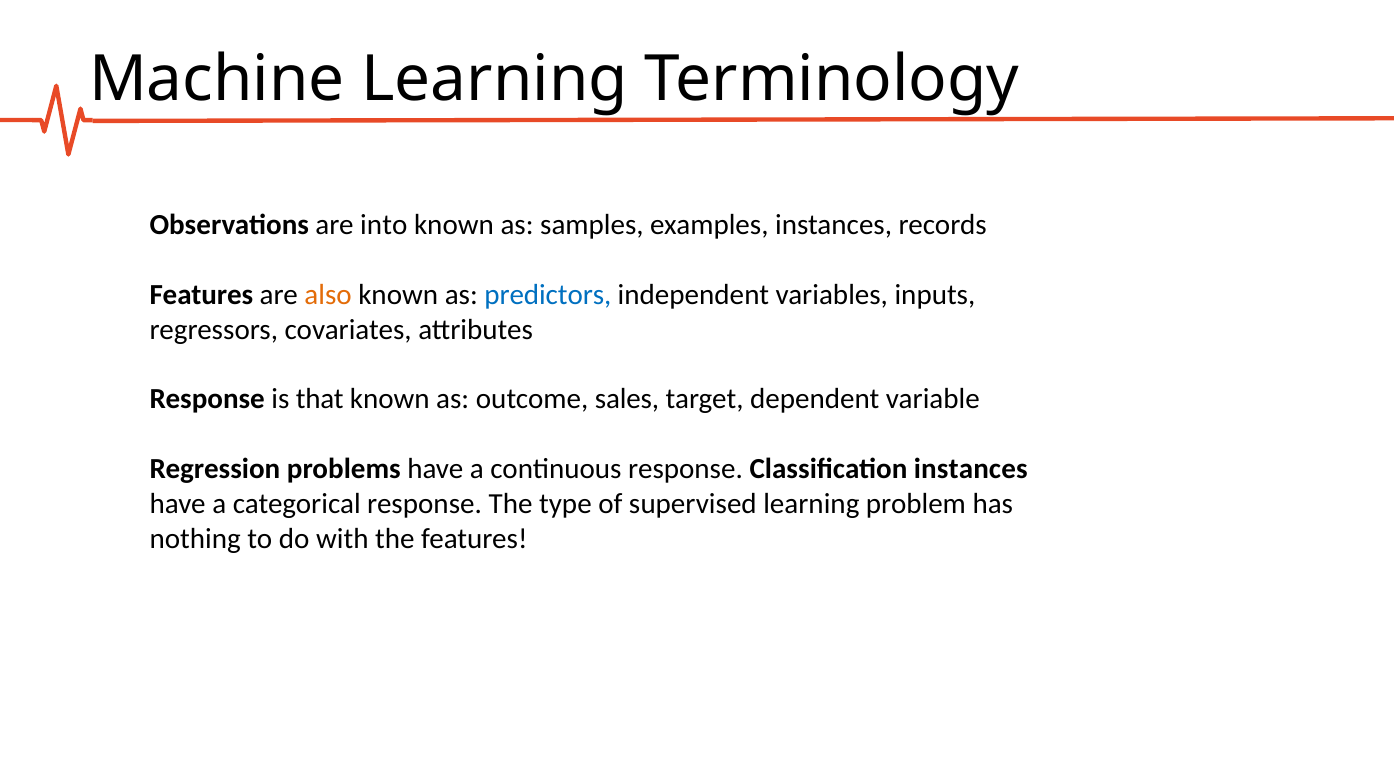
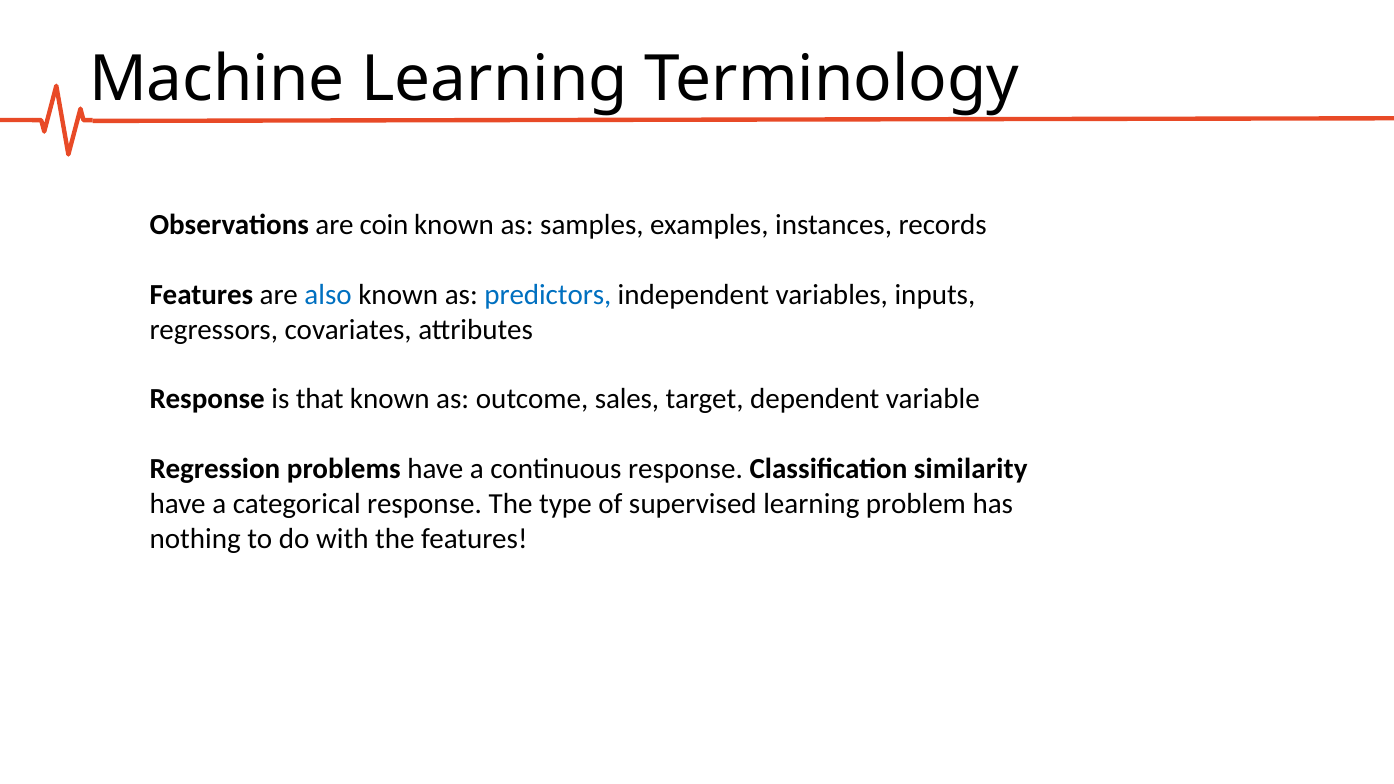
into: into -> coin (384, 225)
also colour: orange -> blue (328, 295)
Classification instances: instances -> similarity (971, 469)
